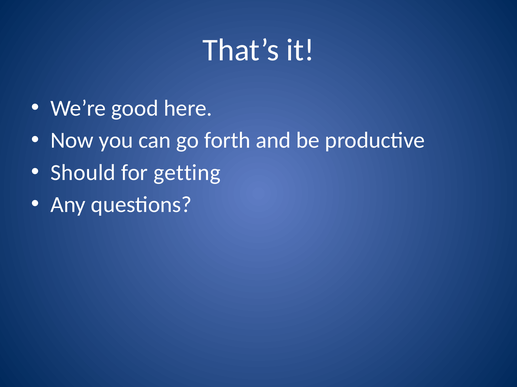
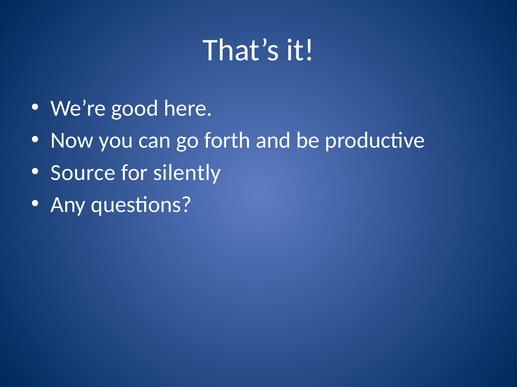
Should: Should -> Source (83, 173)
getting: getting -> silently (187, 173)
